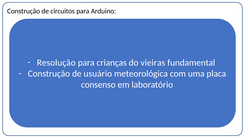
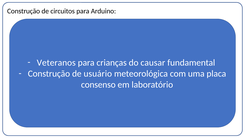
Resolução: Resolução -> Veteranos (56, 63)
vieiras: vieiras -> causar (153, 63)
